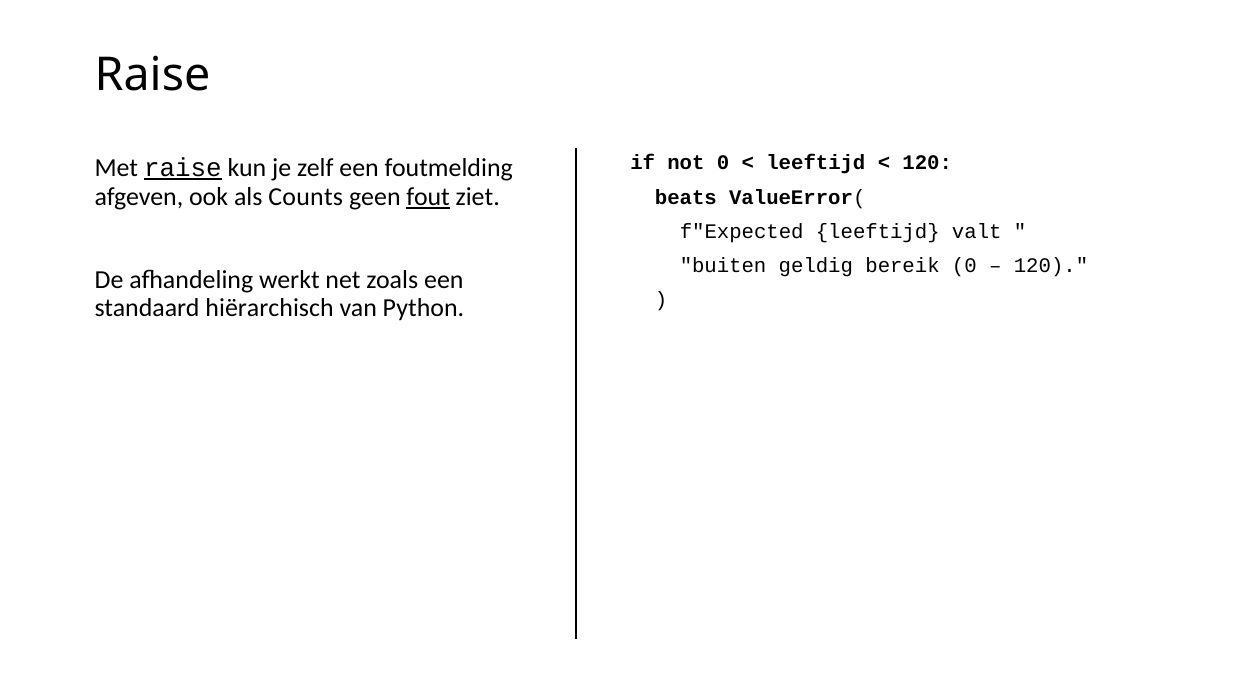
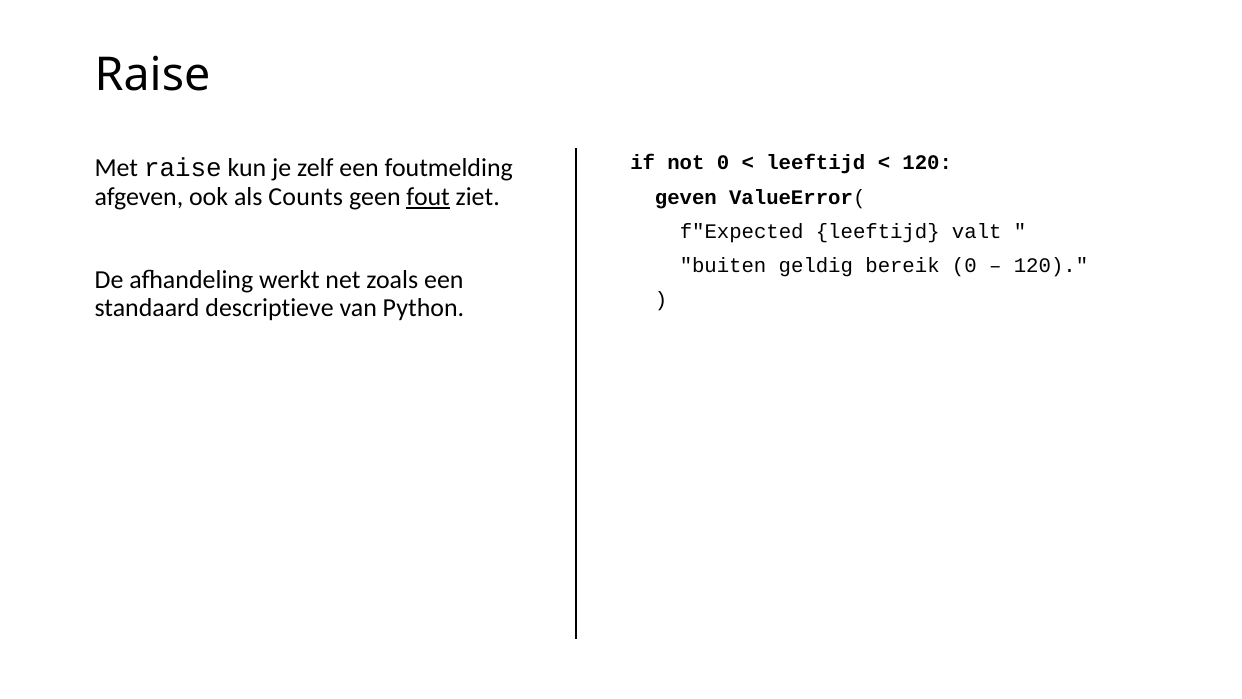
raise underline: present -> none (183, 168)
beats: beats -> geven (686, 197)
hiërarchisch: hiërarchisch -> descriptieve (270, 308)
